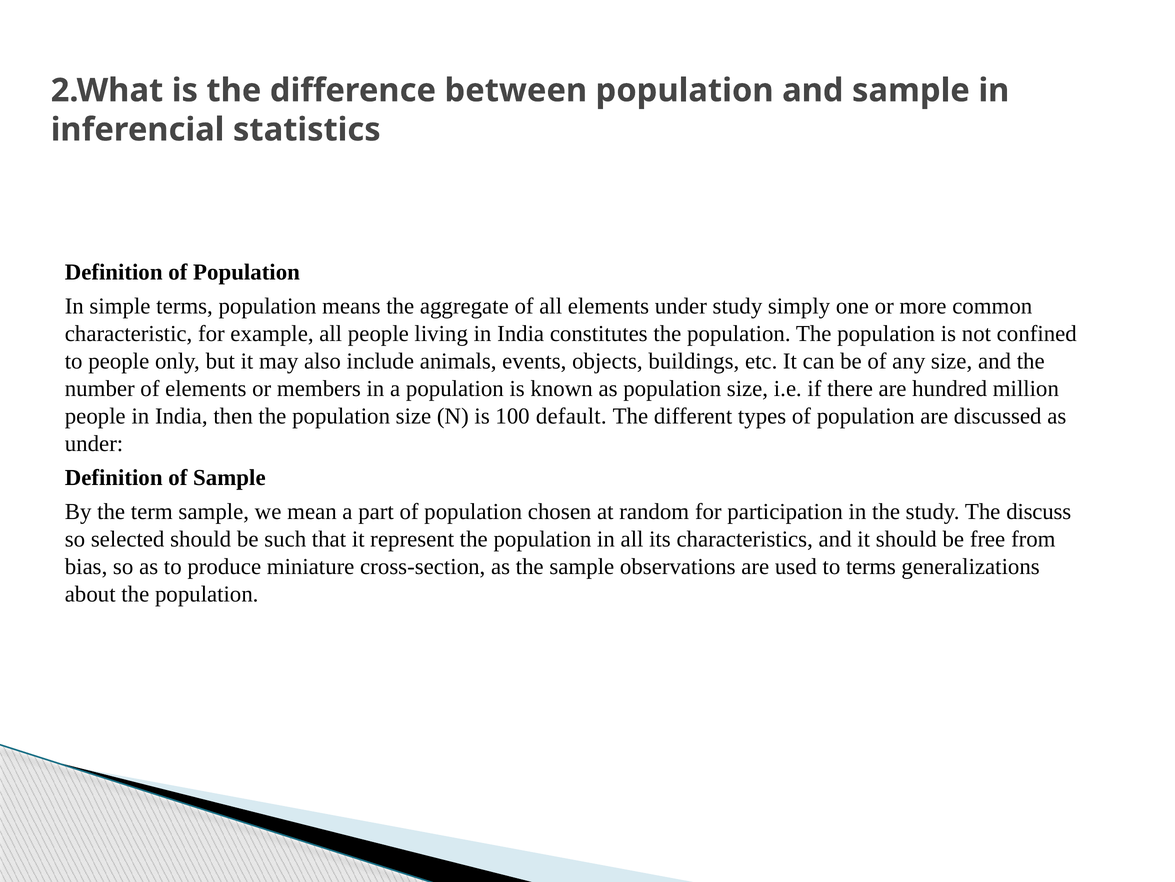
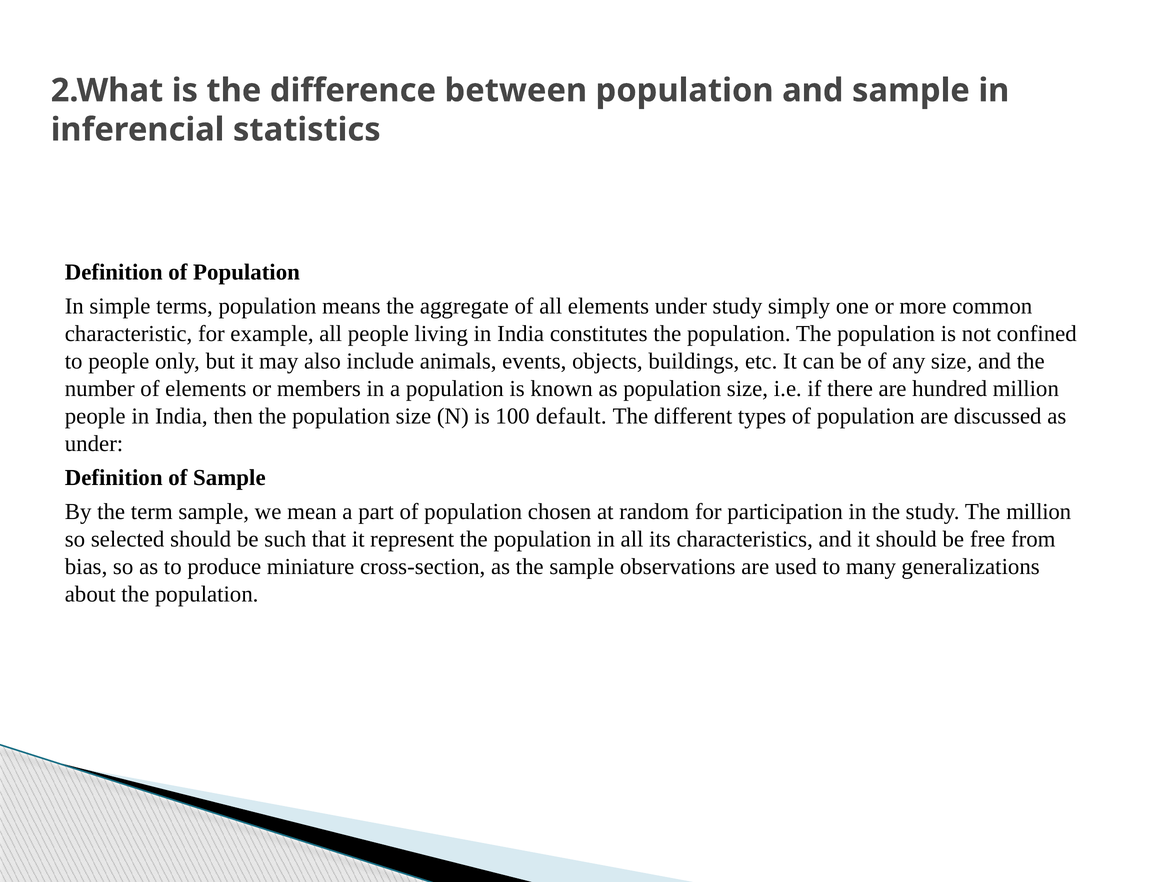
The discuss: discuss -> million (1039, 511)
to terms: terms -> many (871, 566)
